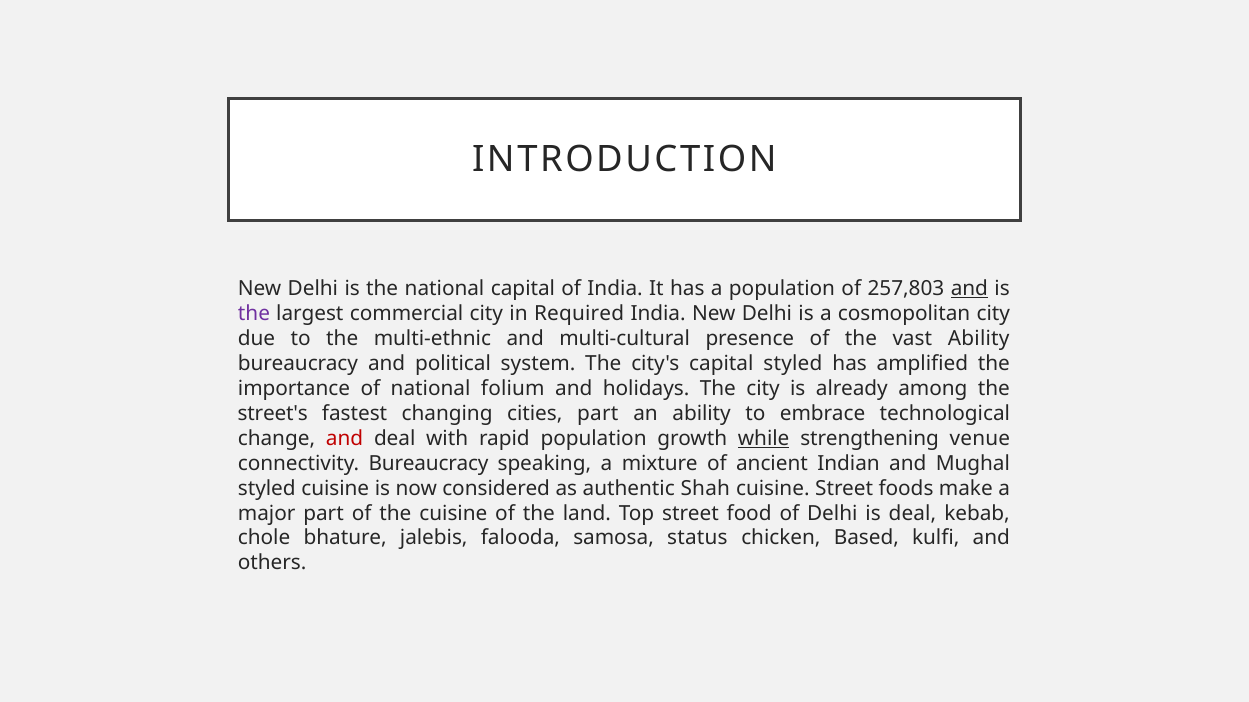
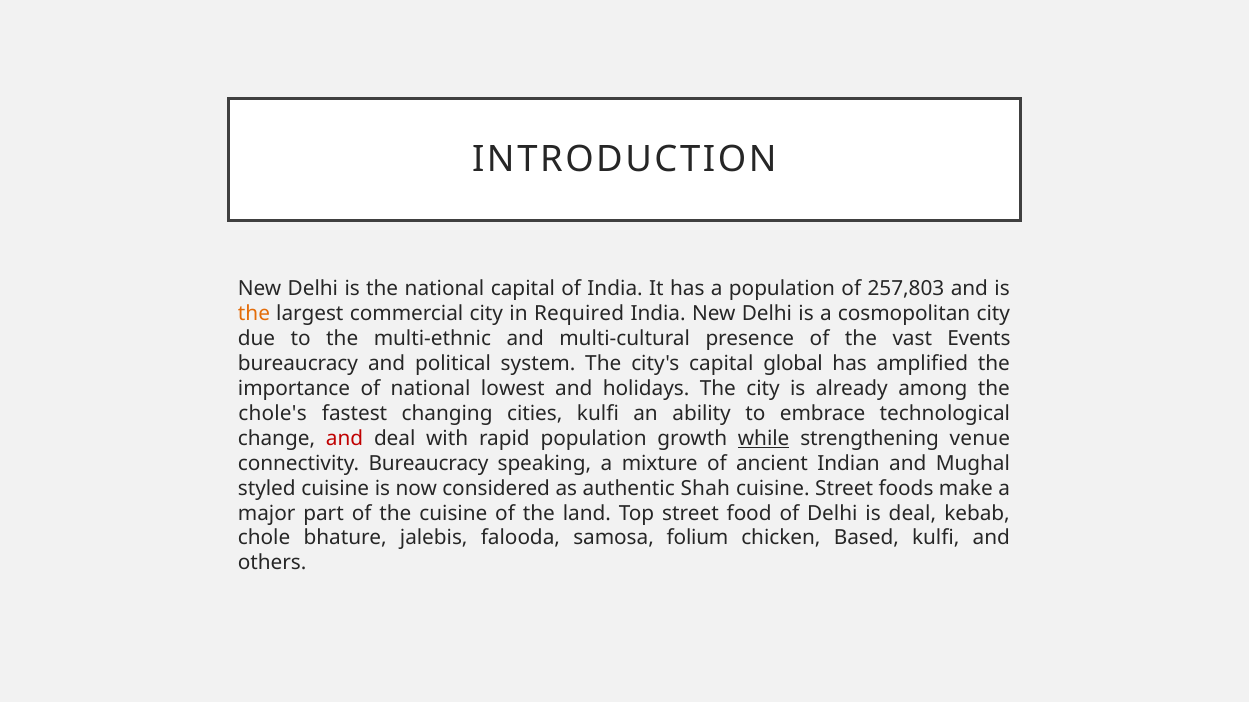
and underline: present -> none (969, 289)
the colour: purple -> orange (254, 314)
vast Ability: Ability -> Events (979, 339)
capital styled: styled -> global (793, 364)
folium: folium -> lowest (513, 389)
street's: street's -> chole's (273, 414)
cities part: part -> kulfi (598, 414)
status: status -> folium (698, 539)
